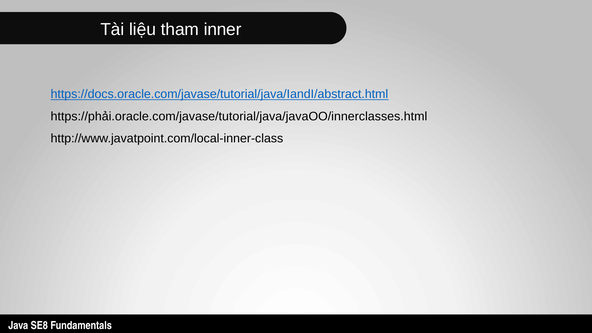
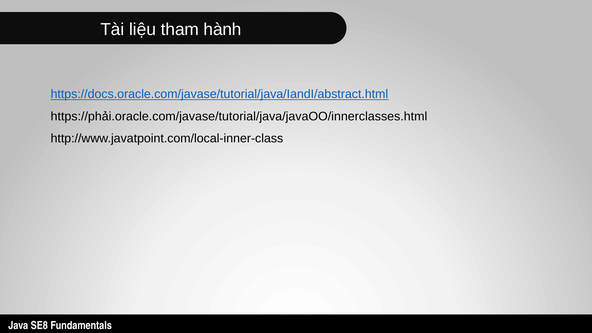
inner: inner -> hành (223, 29)
